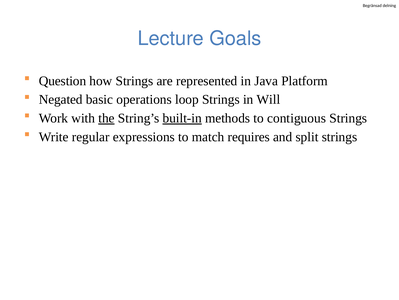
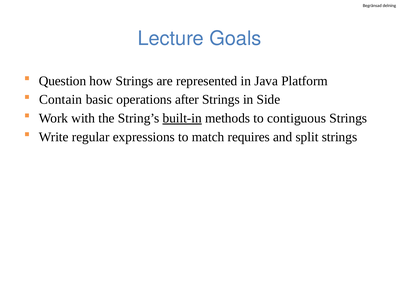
Negated: Negated -> Contain (61, 99)
loop: loop -> after (187, 99)
Will: Will -> Side (268, 99)
the underline: present -> none (106, 118)
